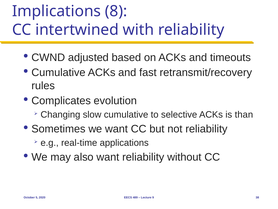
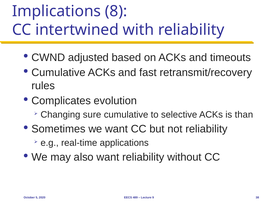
slow: slow -> sure (92, 114)
